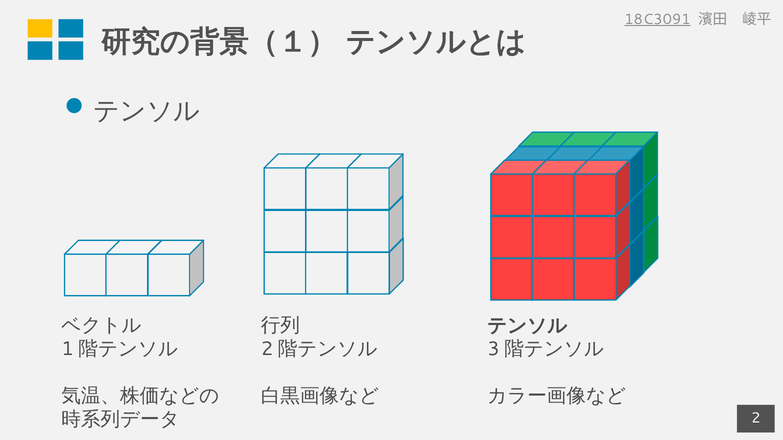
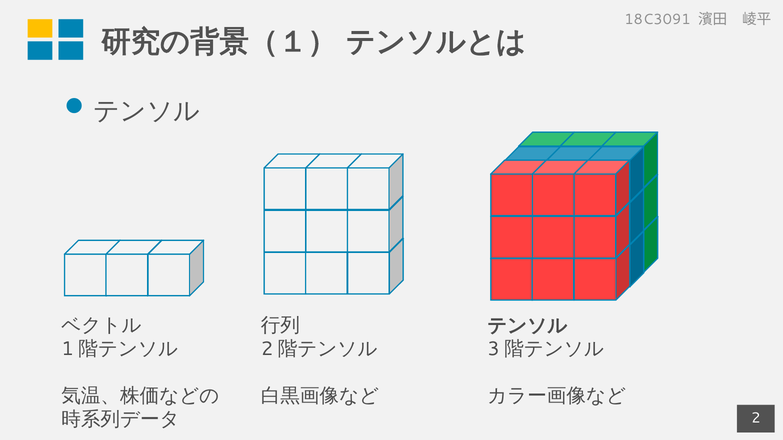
18C3091 underline: present -> none (657, 19)
